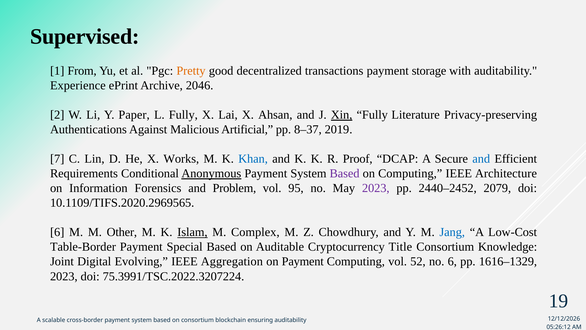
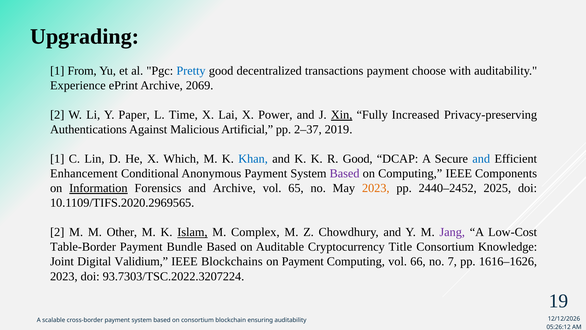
Supervised: Supervised -> Upgrading (85, 37)
Pretty colour: orange -> blue (191, 71)
storage: storage -> choose (429, 71)
2046: 2046 -> 2069 (200, 85)
L Fully: Fully -> Time (183, 115)
Ahsan: Ahsan -> Power (275, 115)
Literature: Literature -> Increased (416, 115)
8–37: 8–37 -> 2–37 (308, 129)
7: 7 -> 1 (57, 159)
Works: Works -> Which (181, 159)
R Proof: Proof -> Good (358, 159)
Requirements: Requirements -> Enhancement (84, 173)
Anonymous underline: present -> none (211, 173)
Architecture: Architecture -> Components (506, 173)
Information underline: none -> present (98, 188)
and Problem: Problem -> Archive (234, 188)
95: 95 -> 65 (296, 188)
2023 colour: purple -> orange (376, 188)
2079: 2079 -> 2025 (497, 188)
6: 6 -> 2 (57, 232)
Jang colour: blue -> purple (452, 232)
Special: Special -> Bundle (185, 247)
Evolving: Evolving -> Validium (141, 261)
Aggregation: Aggregation -> Blockchains (232, 261)
52: 52 -> 66 (418, 261)
no 6: 6 -> 7 (452, 261)
1616–1329: 1616–1329 -> 1616–1626 (508, 261)
75.3991/TSC.2022.3207224: 75.3991/TSC.2022.3207224 -> 93.7303/TSC.2022.3207224 (173, 276)
